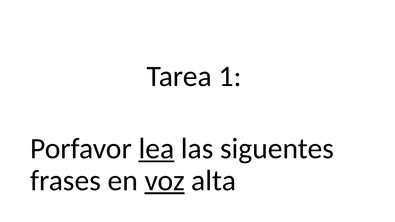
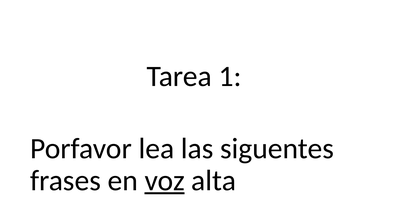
lea underline: present -> none (156, 149)
